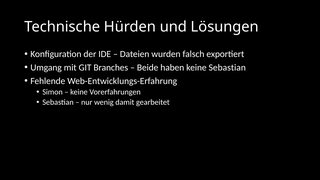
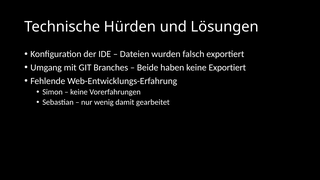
keine Sebastian: Sebastian -> Exportiert (227, 68)
